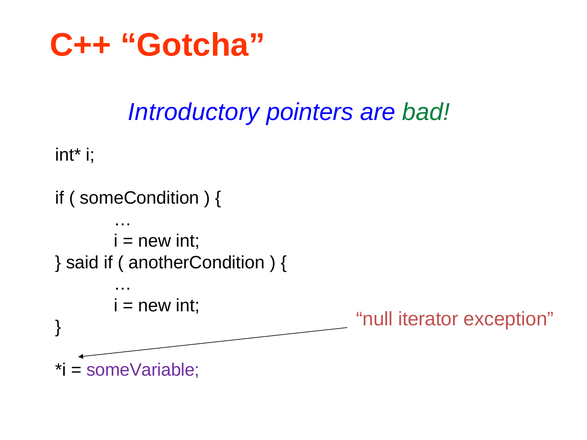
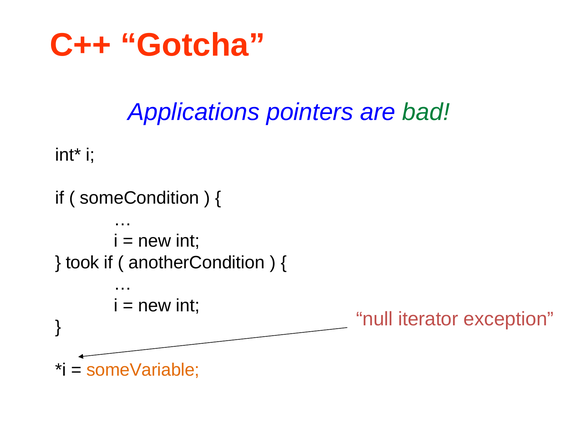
Introductory: Introductory -> Applications (194, 112)
said: said -> took (83, 263)
someVariable colour: purple -> orange (143, 370)
